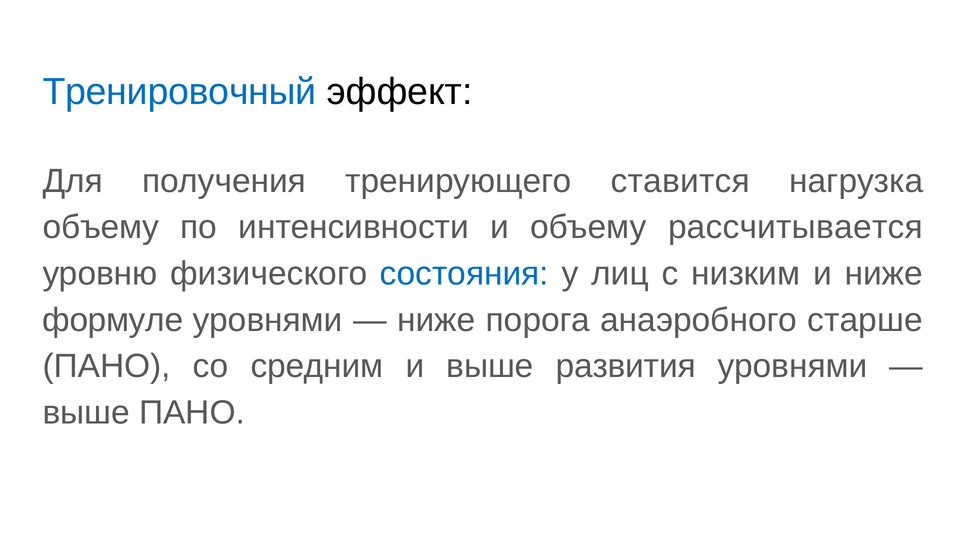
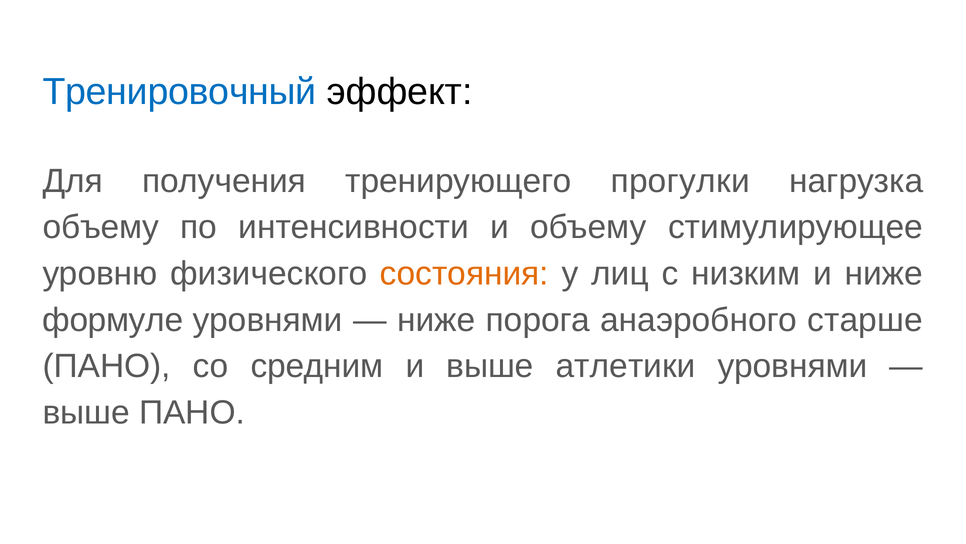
ставится: ставится -> прогулки (680, 181)
рассчитывается: рассчитывается -> стимулирующее (796, 227)
состояния colour: blue -> orange (464, 273)
развития: развития -> атлетики (626, 366)
